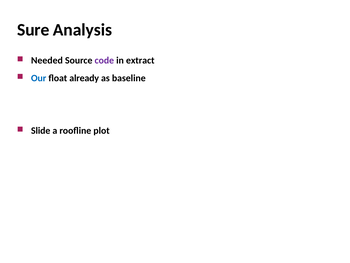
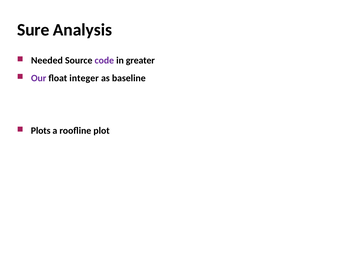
extract: extract -> greater (140, 60)
Our colour: blue -> purple (39, 78)
already: already -> integer (84, 78)
Slide: Slide -> Plots (41, 130)
